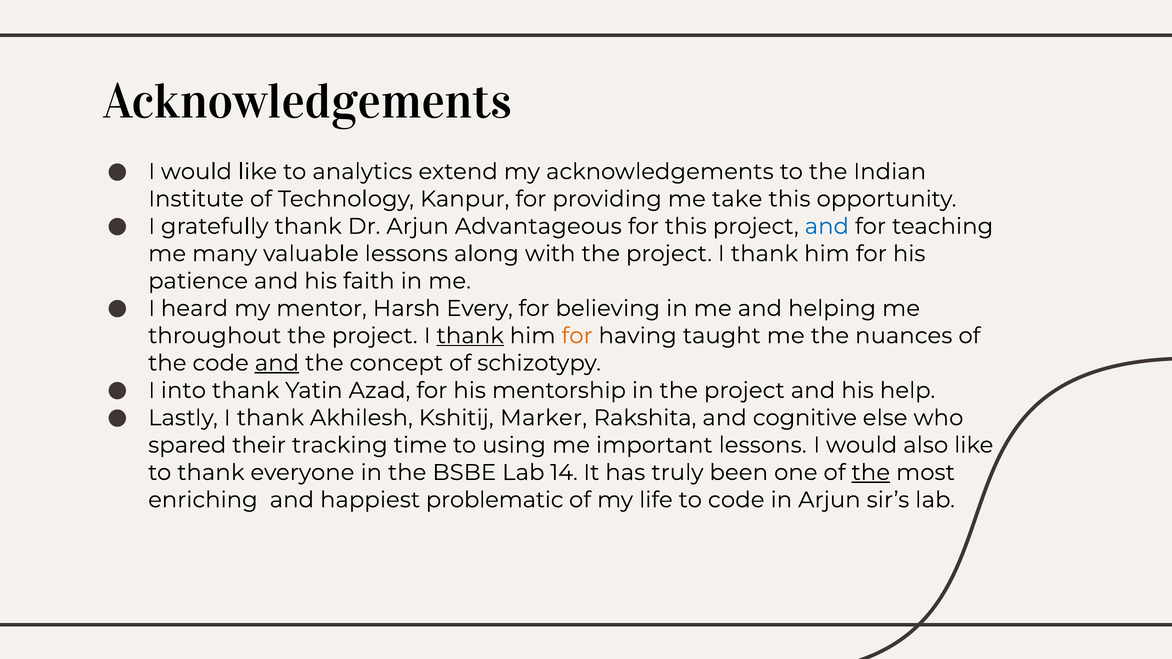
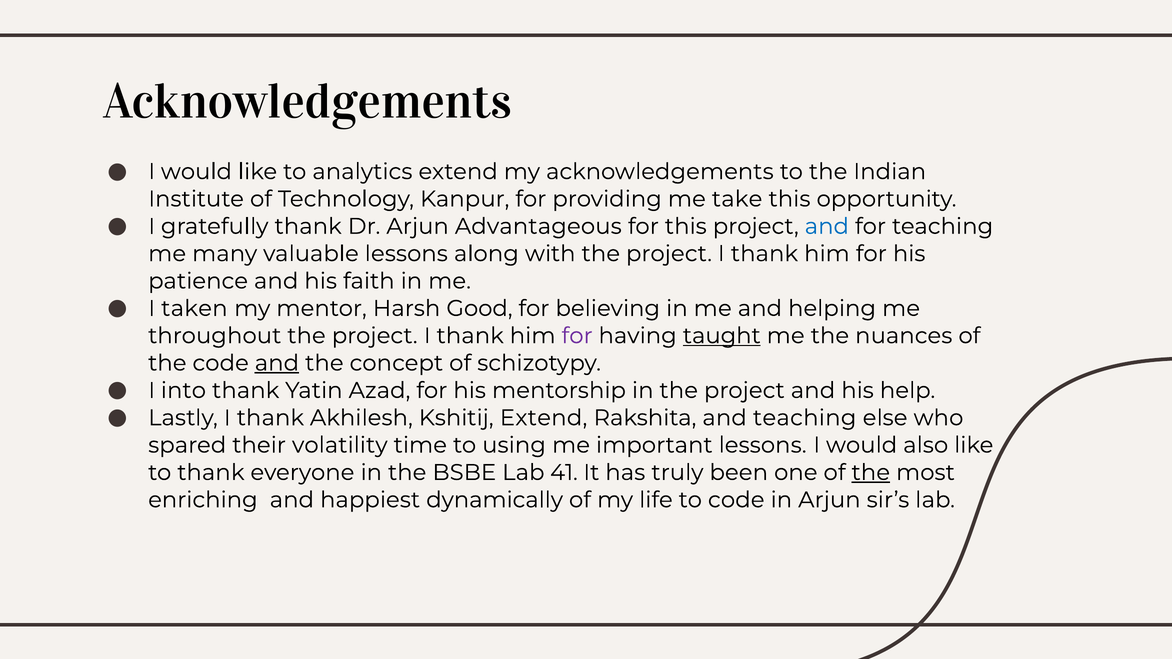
heard: heard -> taken (194, 309)
Every: Every -> Good (479, 309)
thank underline: present -> none (470, 336)
for colour: orange -> purple (577, 336)
taught underline: none -> present (722, 336)
Kshitij Marker: Marker -> Extend (544, 418)
and cognitive: cognitive -> teaching (805, 418)
tracking: tracking -> volatility (340, 445)
14: 14 -> 41 (564, 473)
problematic: problematic -> dynamically (495, 500)
